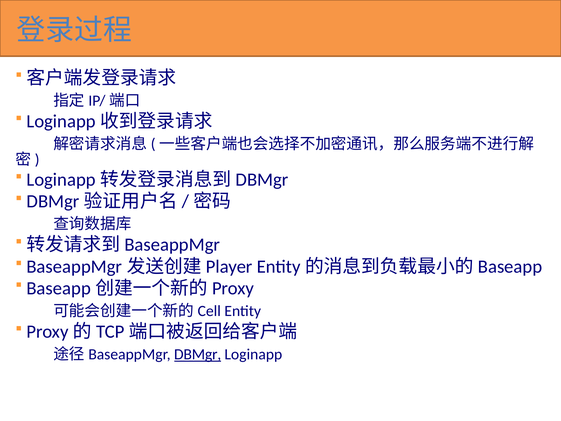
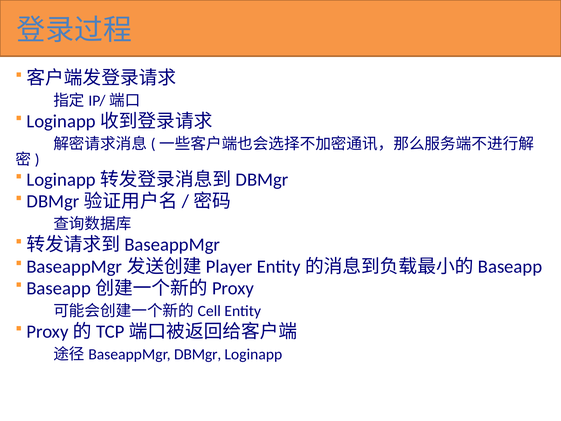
DBMgr underline: present -> none (198, 354)
